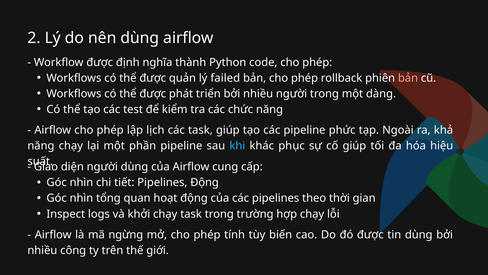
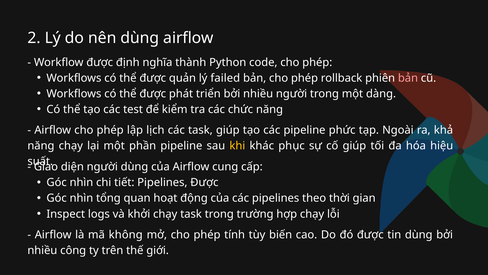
khi colour: light blue -> yellow (237, 146)
Pipelines Động: Động -> Được (204, 182)
ngừng: ngừng -> không (126, 234)
